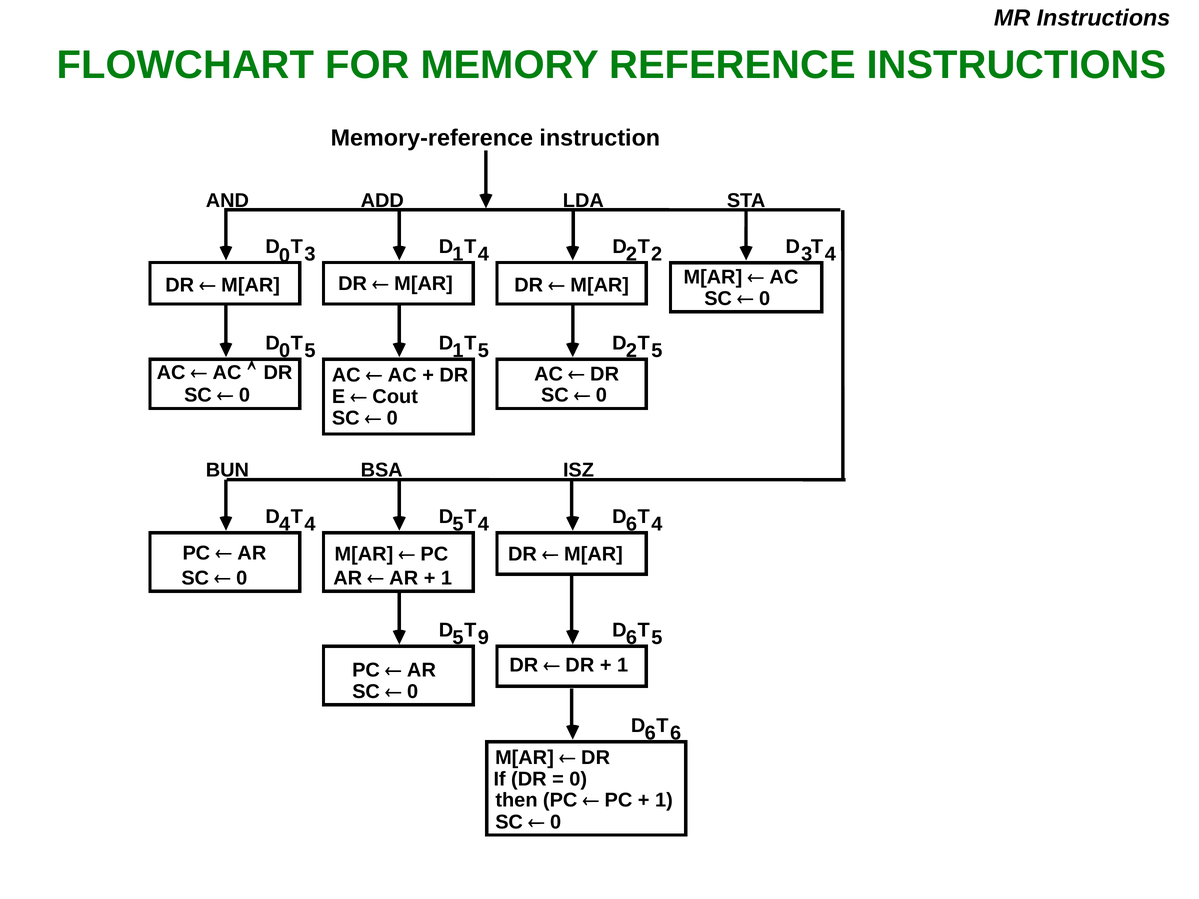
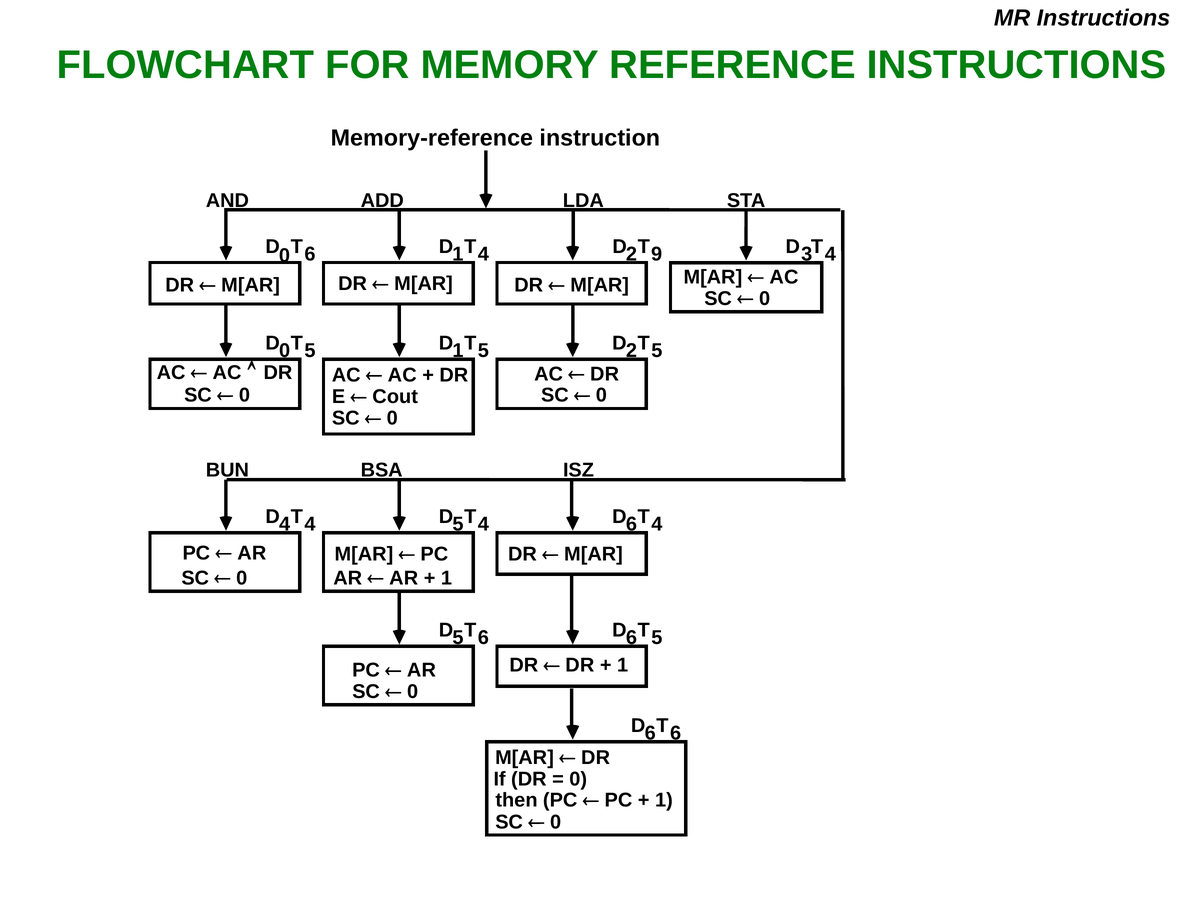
2 2: 2 -> 9 (657, 254)
0 3: 3 -> 6 (310, 254)
5 9: 9 -> 6 (483, 638)
